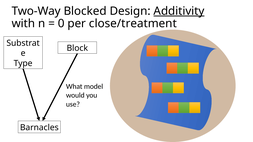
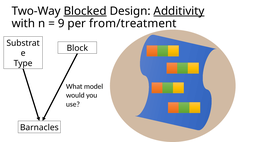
Blocked underline: none -> present (85, 11)
0: 0 -> 9 (61, 24)
close/treatment: close/treatment -> from/treatment (133, 24)
